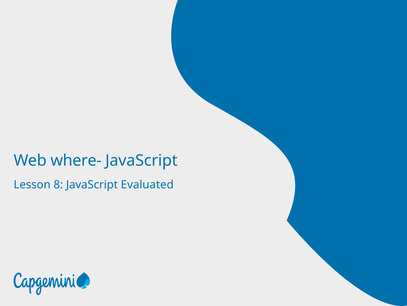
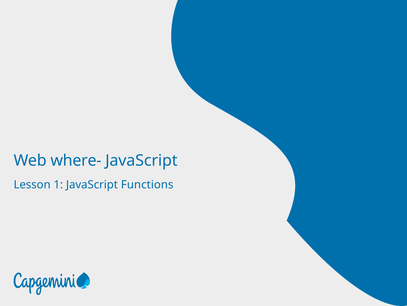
8: 8 -> 1 (58, 184)
Evaluated: Evaluated -> Functions (147, 184)
